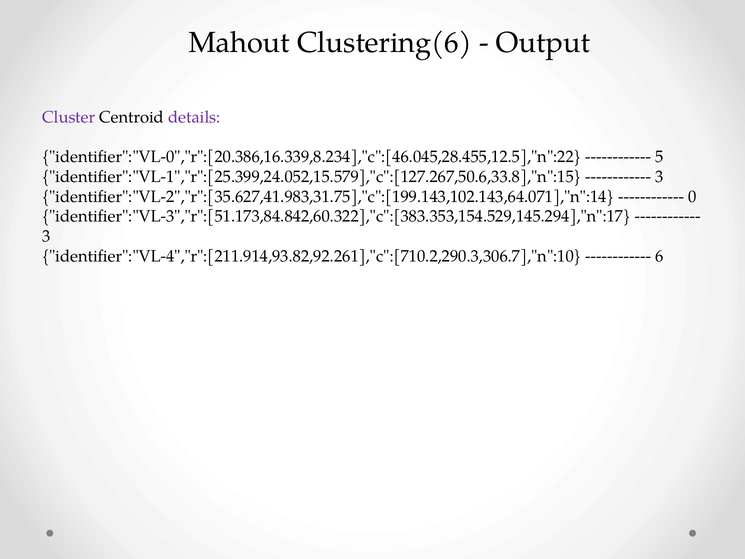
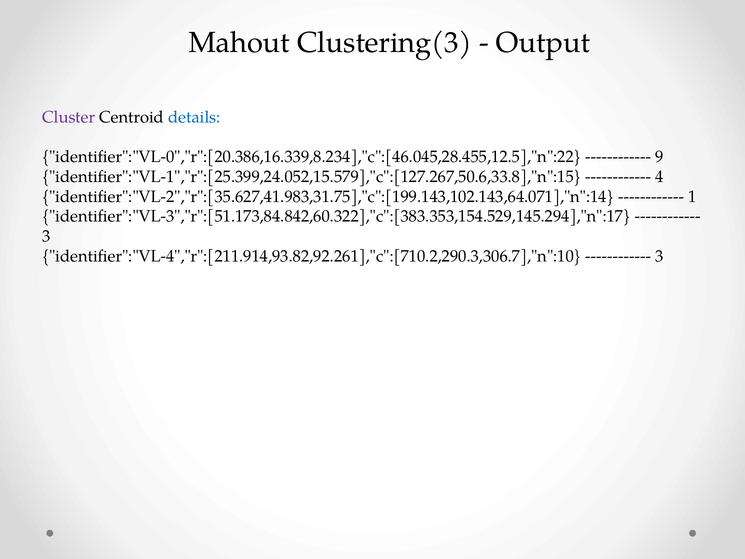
Clustering(6: Clustering(6 -> Clustering(3 (385, 43)
details colour: purple -> blue (194, 117)
5: 5 -> 9 (659, 157)
3: 3 -> 4 (659, 177)
0: 0 -> 1 (692, 197)
6: 6 -> 3 (659, 256)
